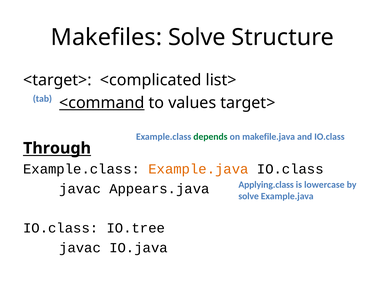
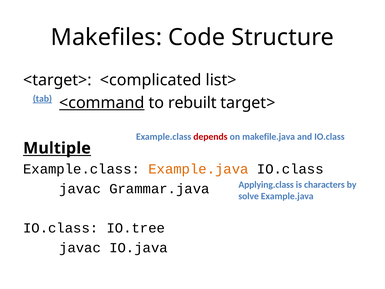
Makefiles Solve: Solve -> Code (197, 37)
tab underline: none -> present (42, 99)
values: values -> rebuilt (192, 103)
depends colour: green -> red (210, 137)
Through: Through -> Multiple (57, 148)
lowercase: lowercase -> characters (324, 185)
Appears.java: Appears.java -> Grammar.java (159, 189)
